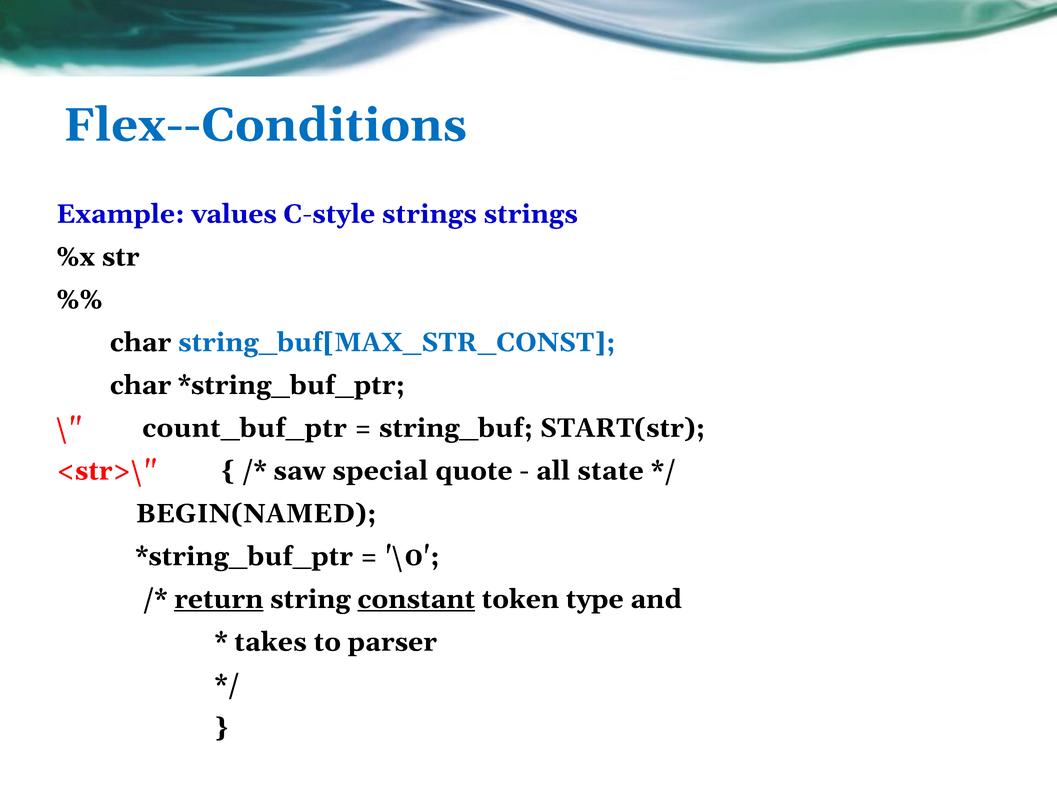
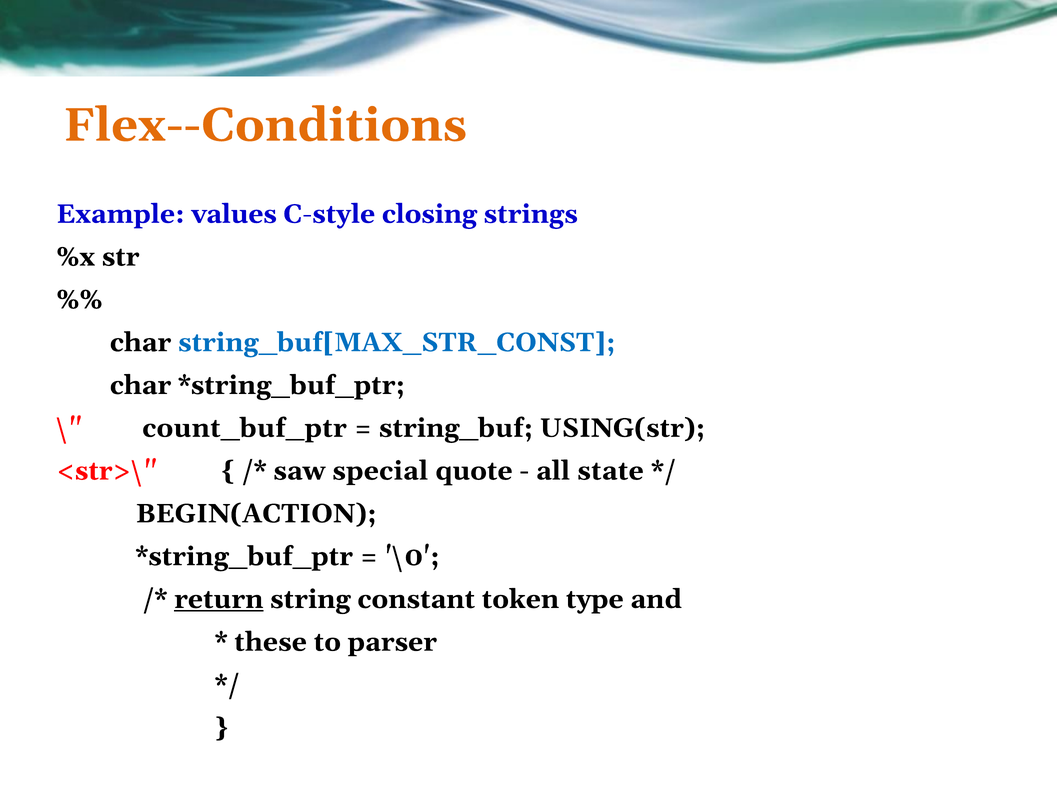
Flex--Conditions colour: blue -> orange (265, 125)
C-style strings: strings -> closing (430, 214)
START(str: START(str -> USING(str (623, 428)
BEGIN(NAMED: BEGIN(NAMED -> BEGIN(ACTION (256, 513)
constant underline: present -> none (416, 599)
takes: takes -> these (271, 642)
